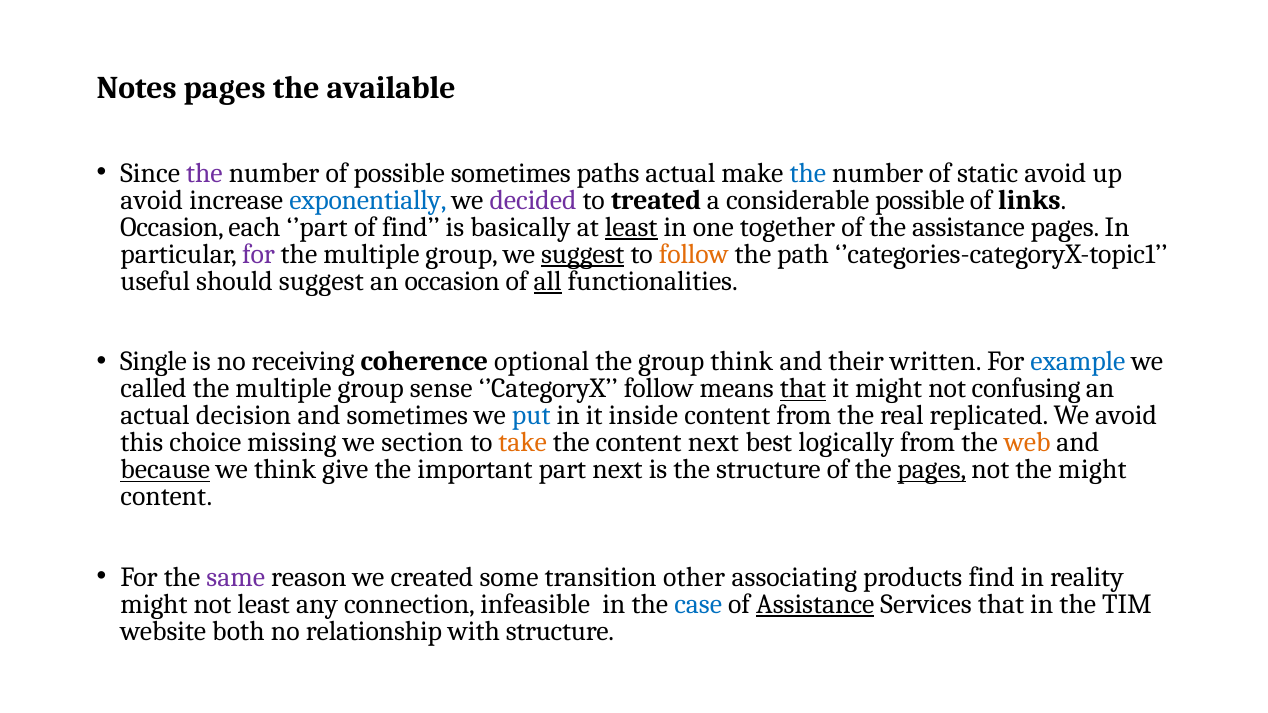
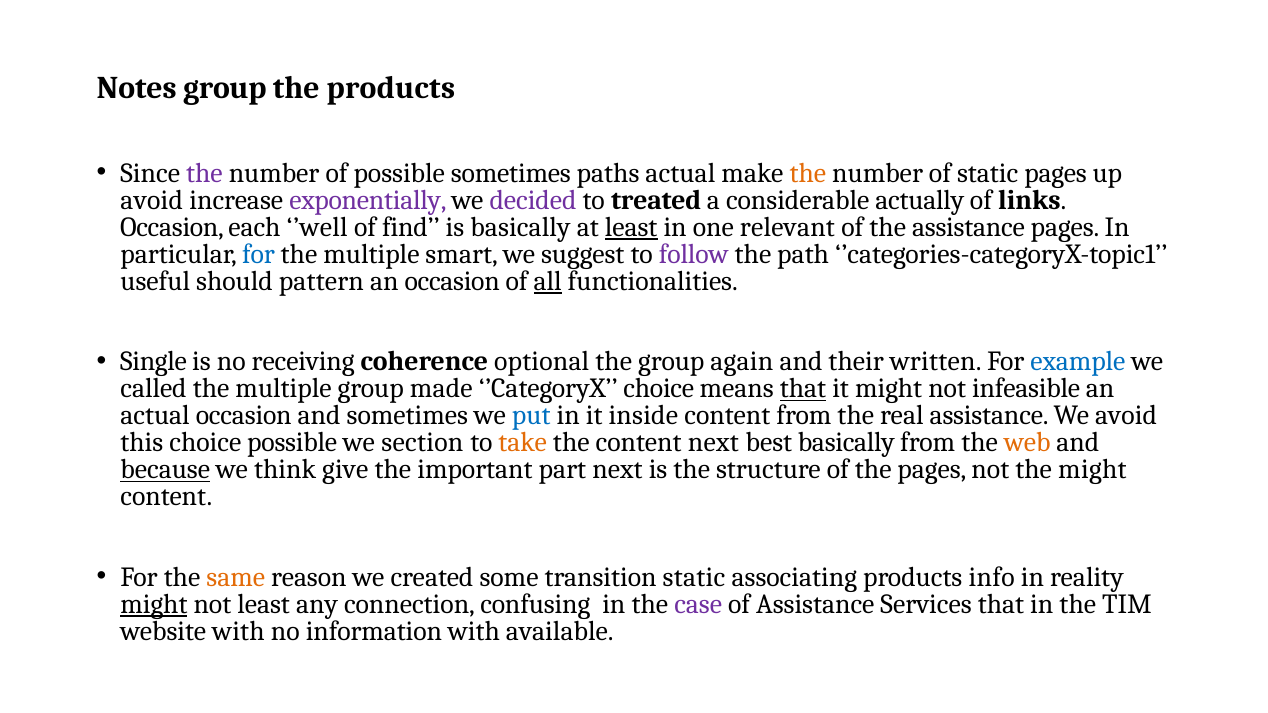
Notes pages: pages -> group (225, 88)
the available: available -> products (391, 88)
the colour: blue -> orange (808, 173)
static avoid: avoid -> pages (1056, 173)
exponentially colour: blue -> purple (368, 200)
considerable possible: possible -> actually (920, 200)
’part: ’part -> ’well (317, 227)
together: together -> relevant (787, 227)
for colour: purple -> blue (258, 254)
group: group -> smart (462, 254)
suggest underline: present -> none (583, 254)
follow colour: orange -> purple (694, 254)
should suggest: suggest -> pattern (321, 281)
group think: think -> again (742, 362)
sense: sense -> made (441, 389)
’CategoryX follow: follow -> choice (659, 389)
confusing: confusing -> infeasible (1026, 389)
actual decision: decision -> occasion (244, 416)
real replicated: replicated -> assistance (989, 416)
choice missing: missing -> possible (292, 443)
best logically: logically -> basically (846, 443)
pages underline: present -> none (932, 470)
same colour: purple -> orange (236, 577)
transition other: other -> static (694, 577)
products find: find -> info (992, 577)
might underline: none -> present (154, 604)
infeasible: infeasible -> confusing (535, 604)
case colour: blue -> purple (698, 604)
Assistance underline: present -> none (815, 604)
website both: both -> with (238, 631)
relationship: relationship -> information (374, 631)
with structure: structure -> available (560, 631)
